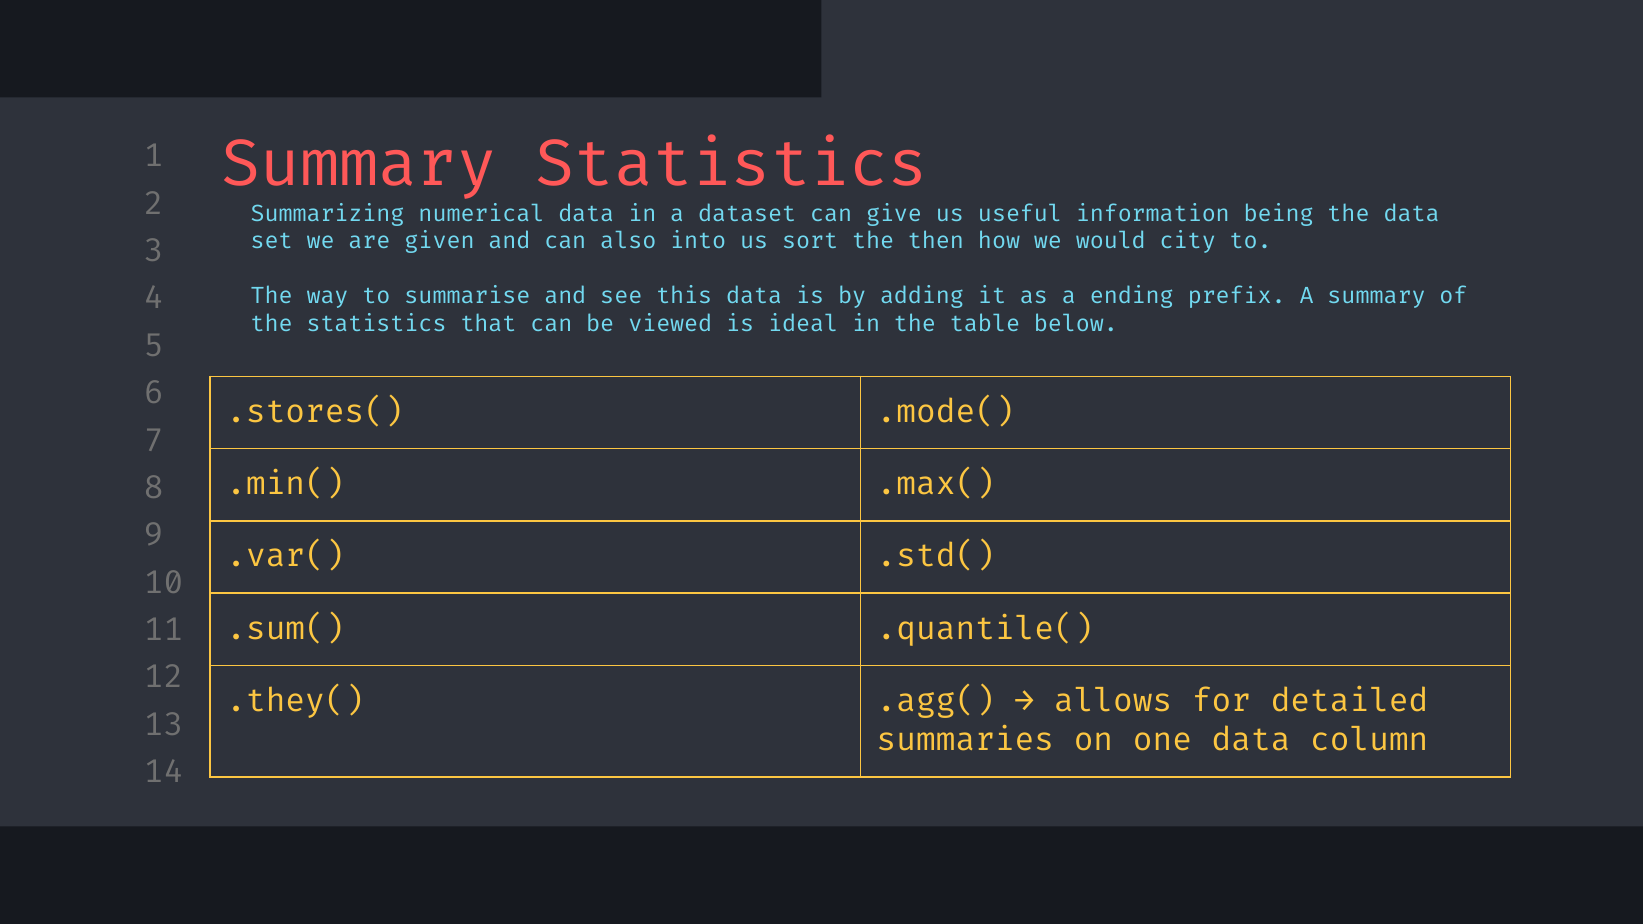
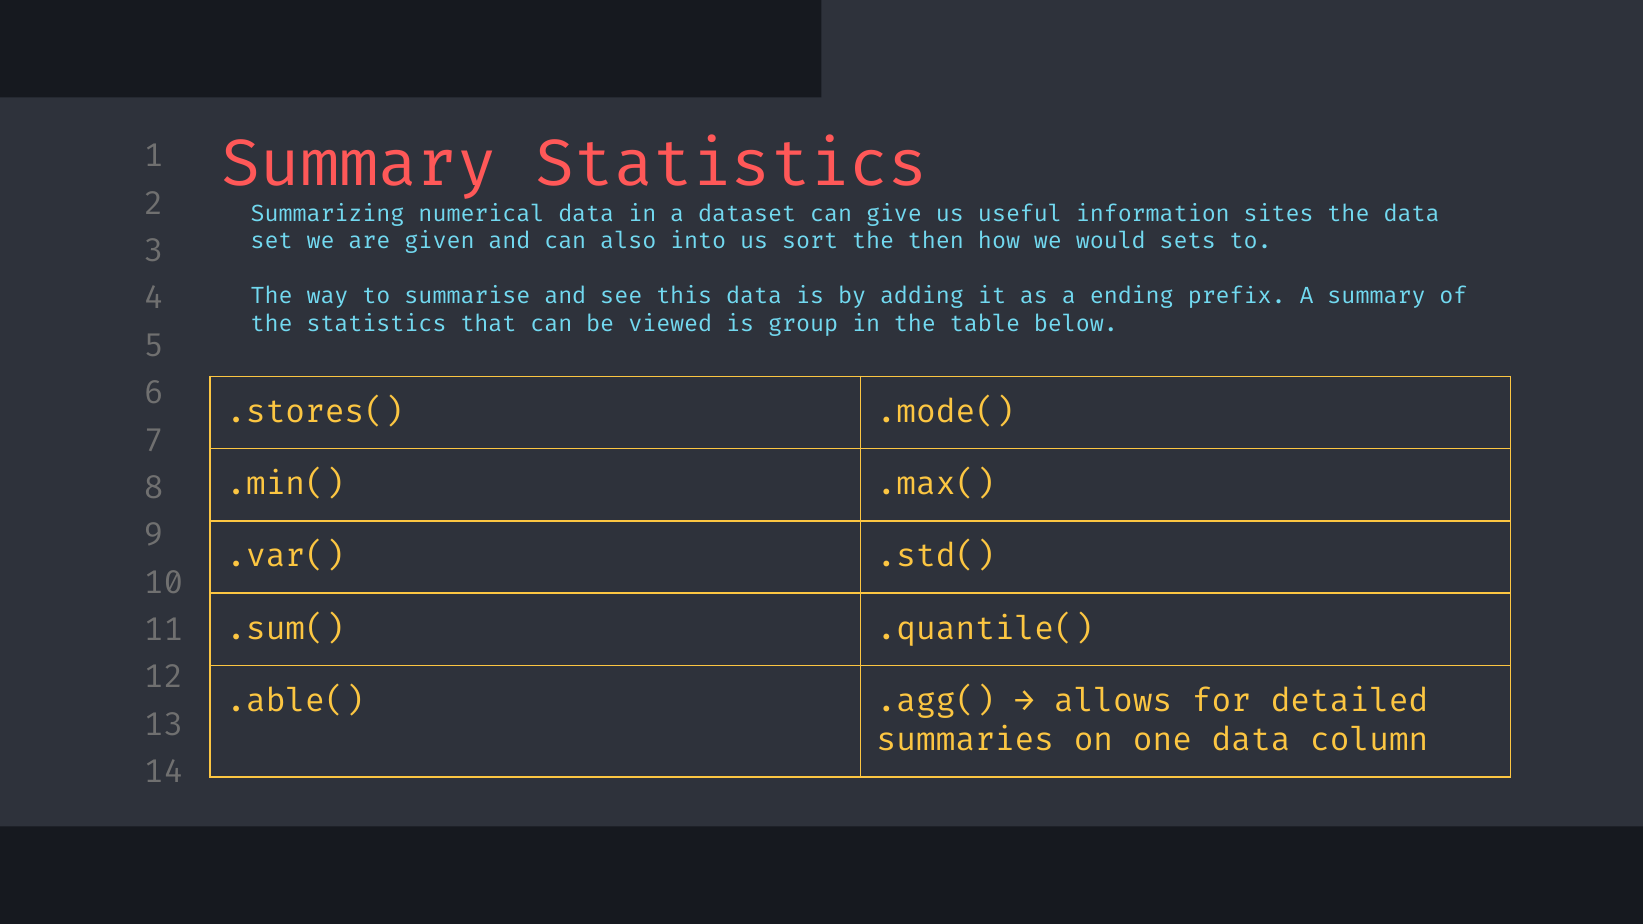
being: being -> sites (1279, 214)
city: city -> sets (1188, 241)
ideal: ideal -> group (803, 324)
.they(: .they( -> .able( (295, 701)
